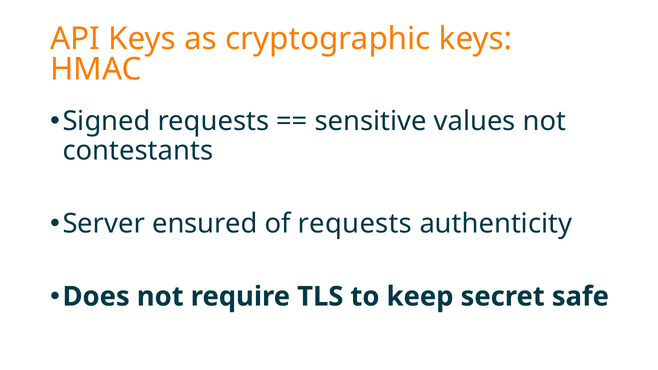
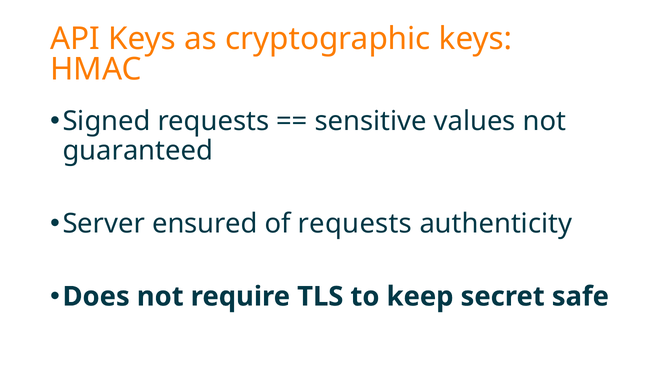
contestants: contestants -> guaranteed (138, 151)
